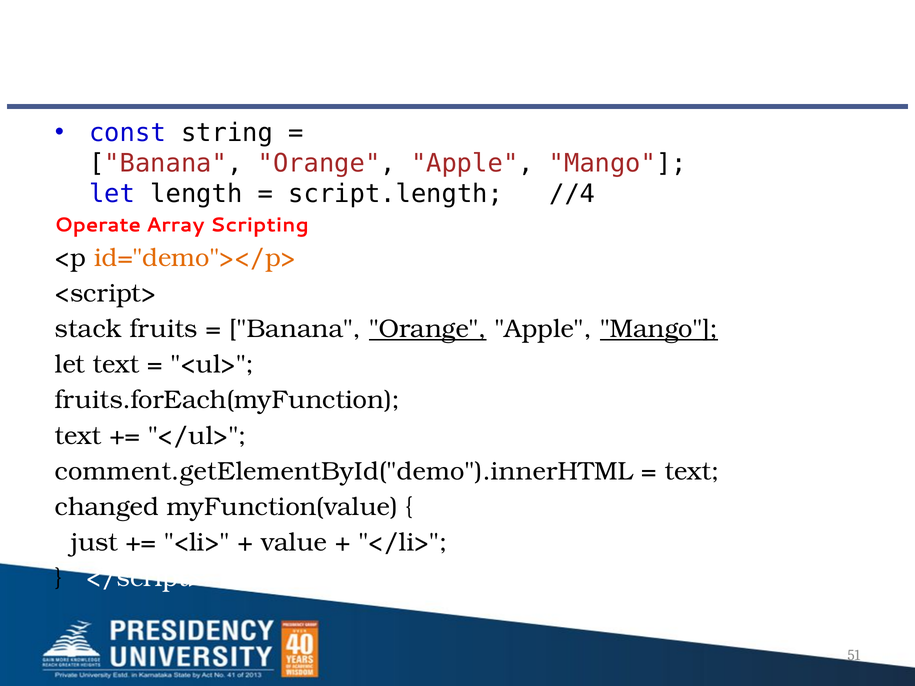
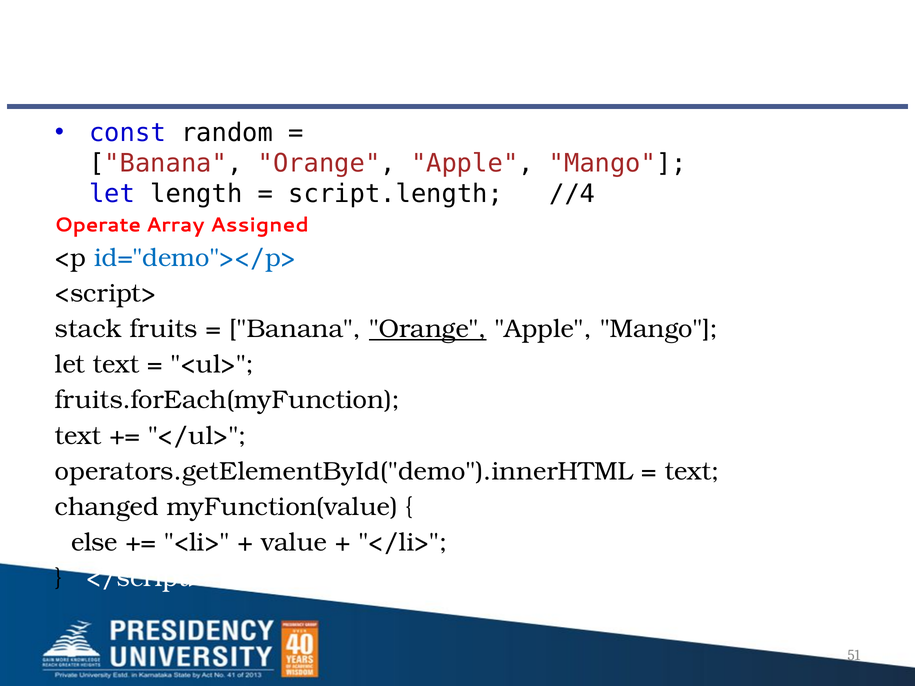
string: string -> random (227, 133)
Scripting: Scripting -> Assigned (260, 225)
id="demo"></p> colour: orange -> blue (195, 258)
Mango underline: present -> none (659, 329)
comment.getElementById("demo").innerHTML: comment.getElementById("demo").innerHTML -> operators.getElementById("demo").innerHTML (344, 471)
just: just -> else (94, 543)
